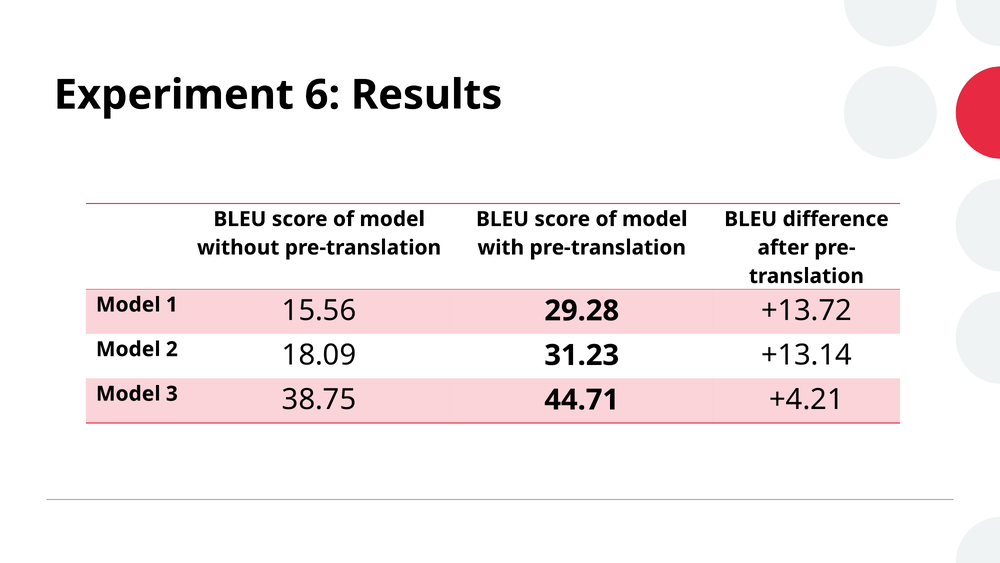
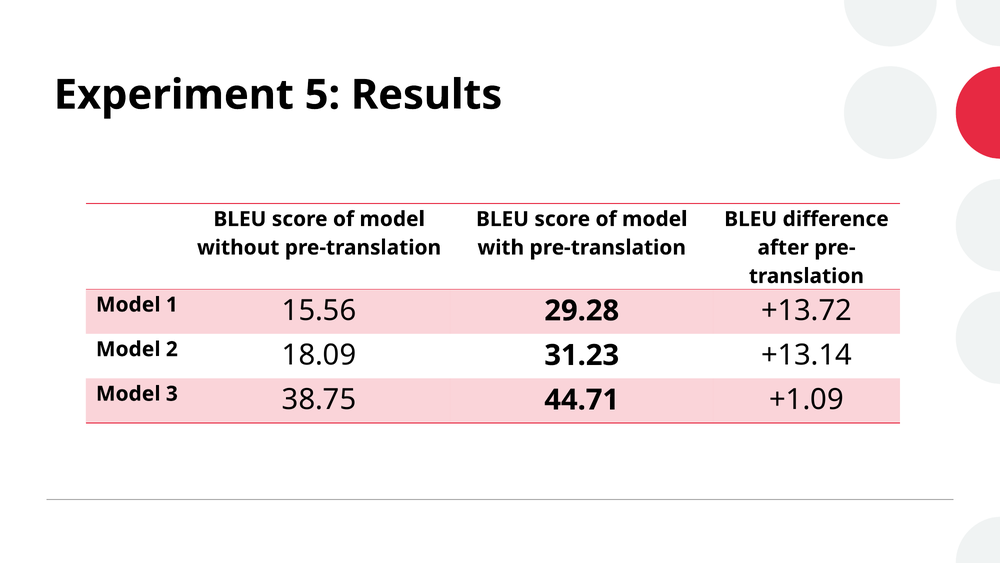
6: 6 -> 5 (322, 95)
+4.21: +4.21 -> +1.09 (807, 400)
